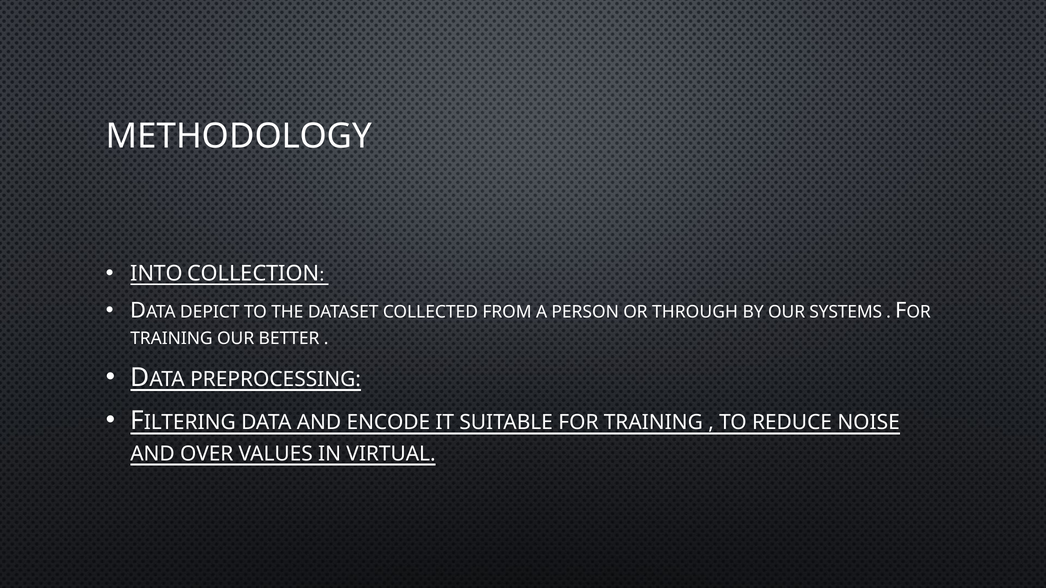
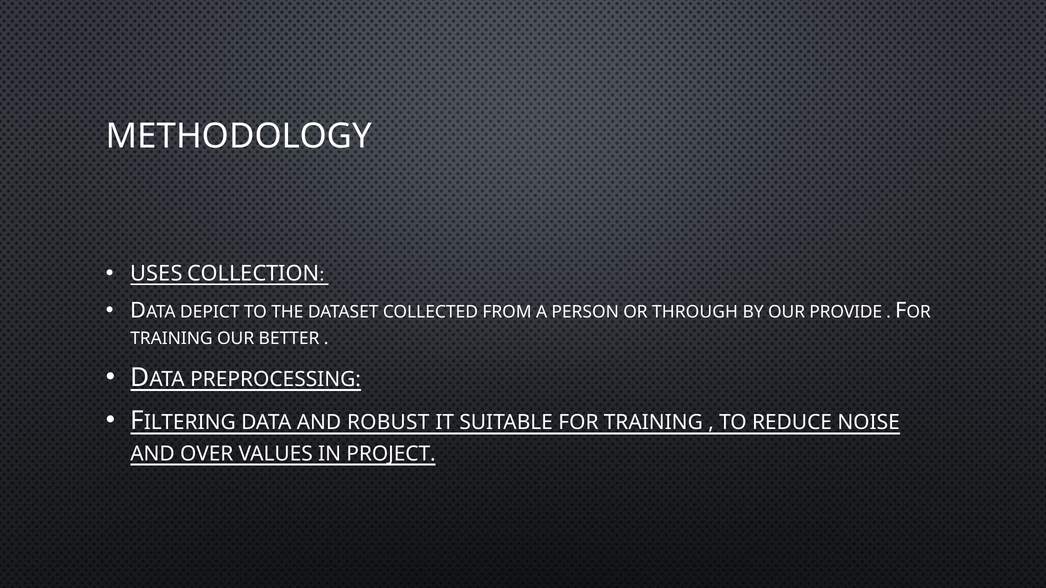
INTO: INTO -> USES (156, 274)
SYSTEMS: SYSTEMS -> PROVIDE (846, 312)
ENCODE: ENCODE -> ROBUST (388, 423)
VIRTUAL: VIRTUAL -> PROJECT (391, 454)
